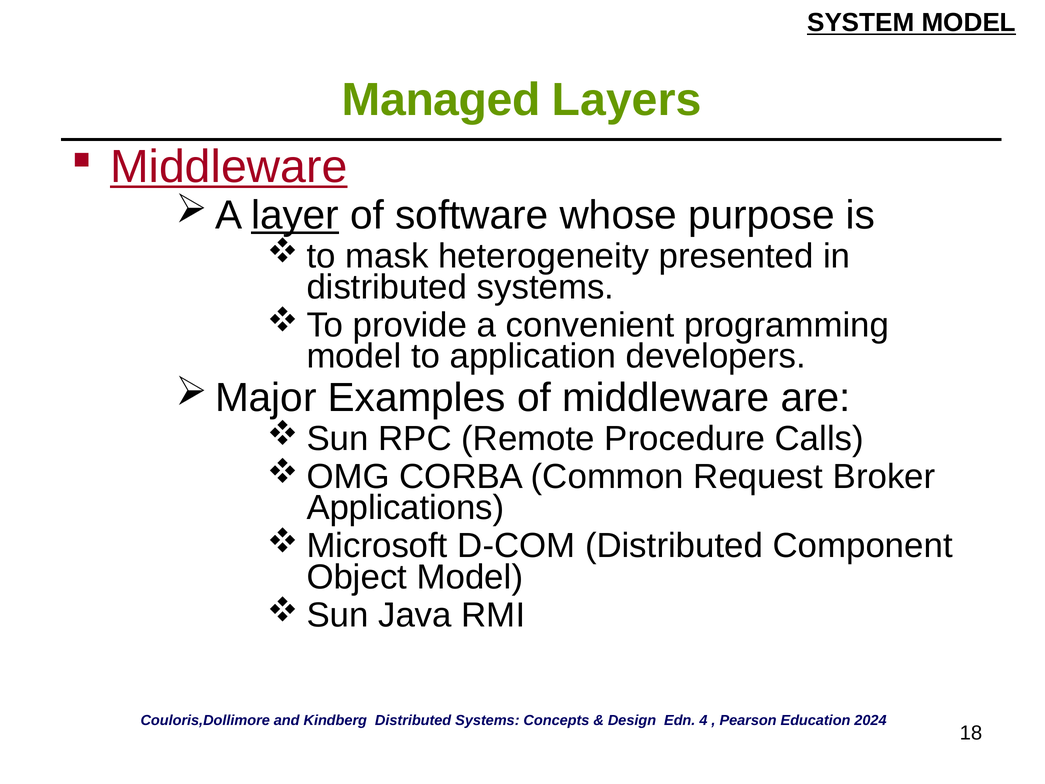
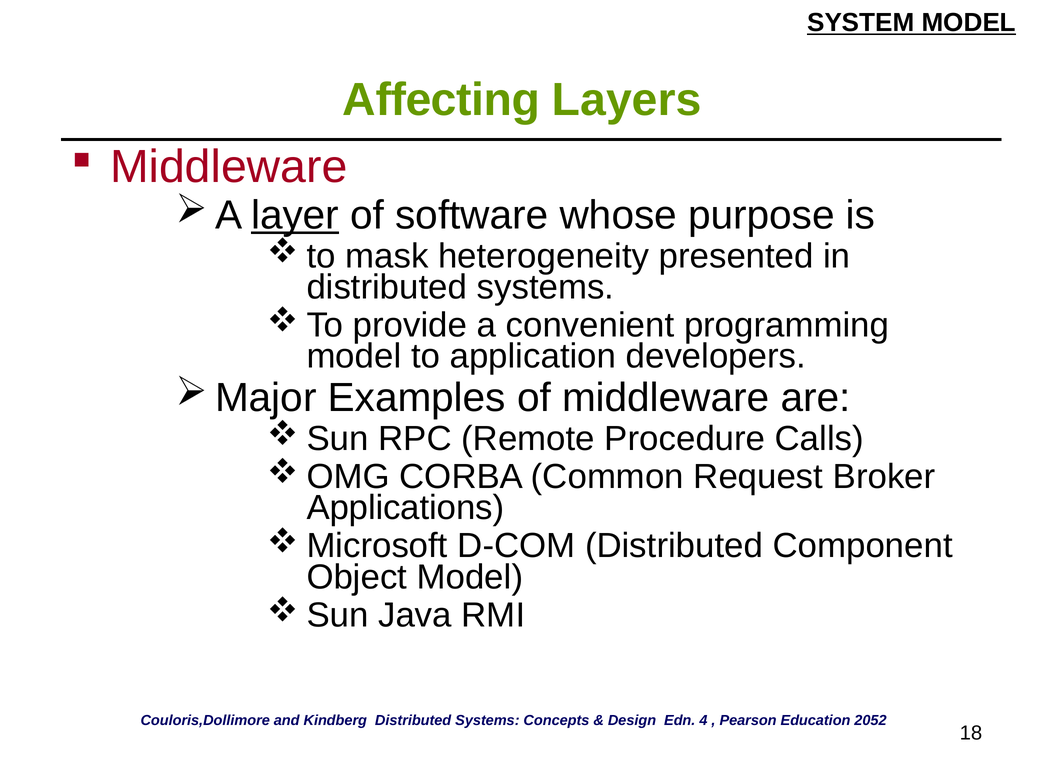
Managed: Managed -> Affecting (441, 100)
Middleware underline: present -> none (229, 167)
2024: 2024 -> 2052 (870, 720)
